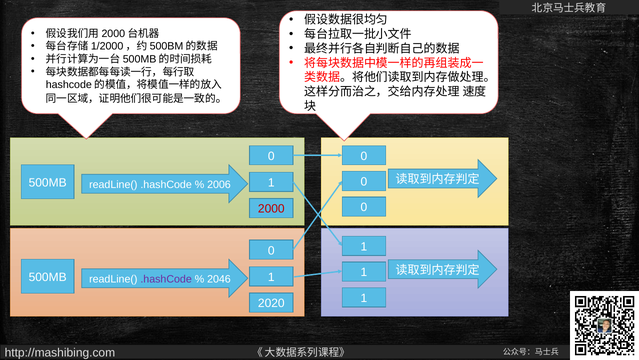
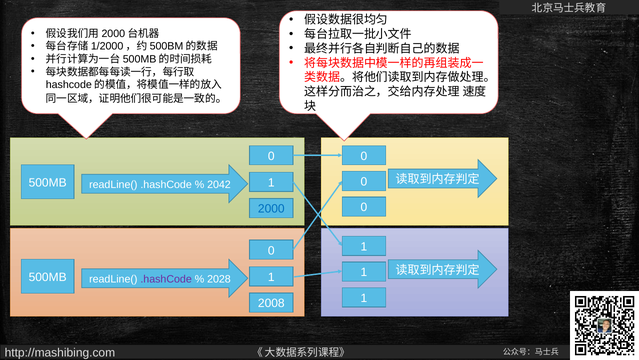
2006: 2006 -> 2042 (219, 184)
2000 colour: red -> blue (271, 209)
2046: 2046 -> 2028 (219, 279)
2020: 2020 -> 2008 (271, 303)
